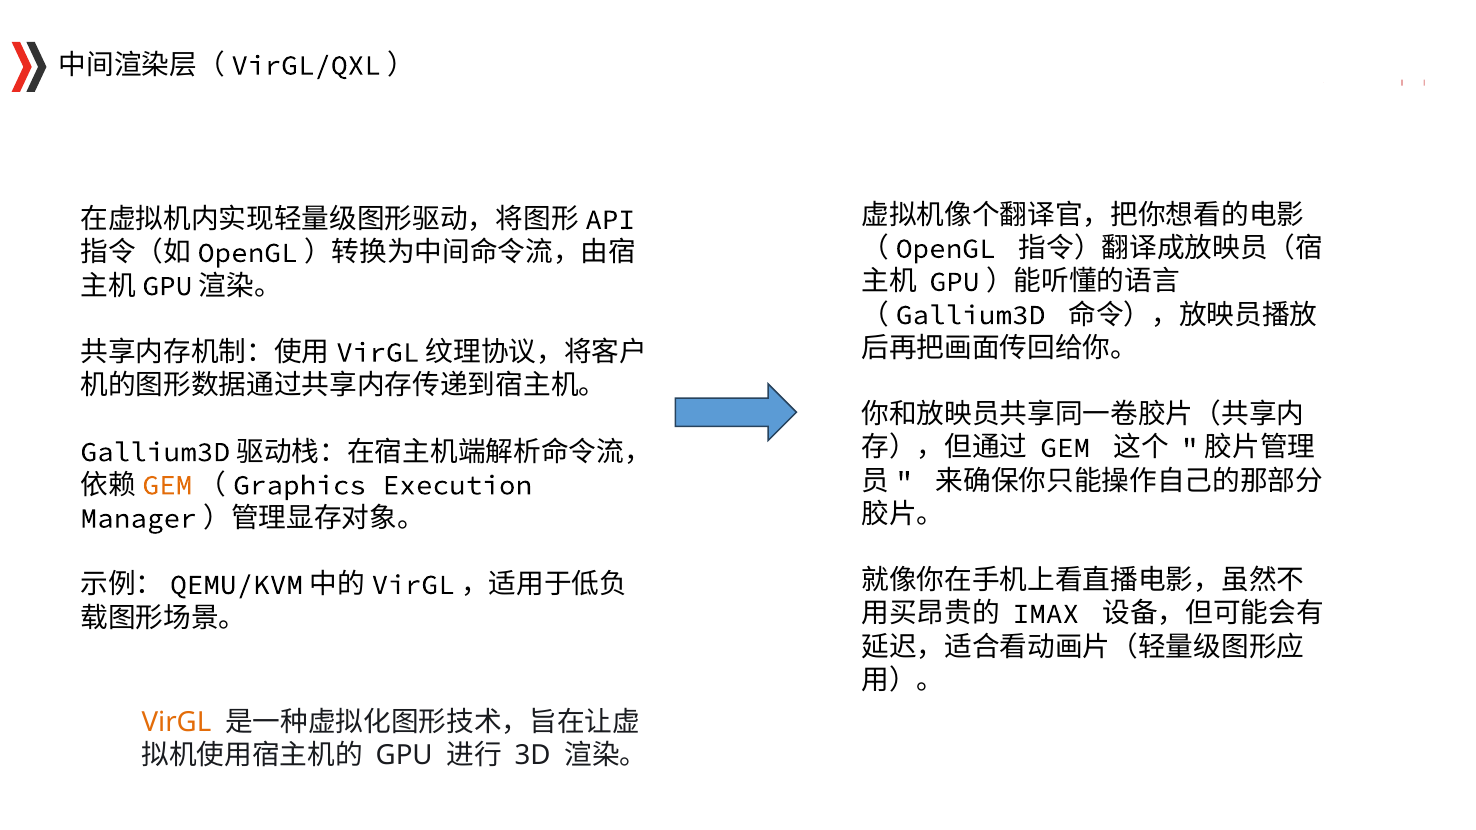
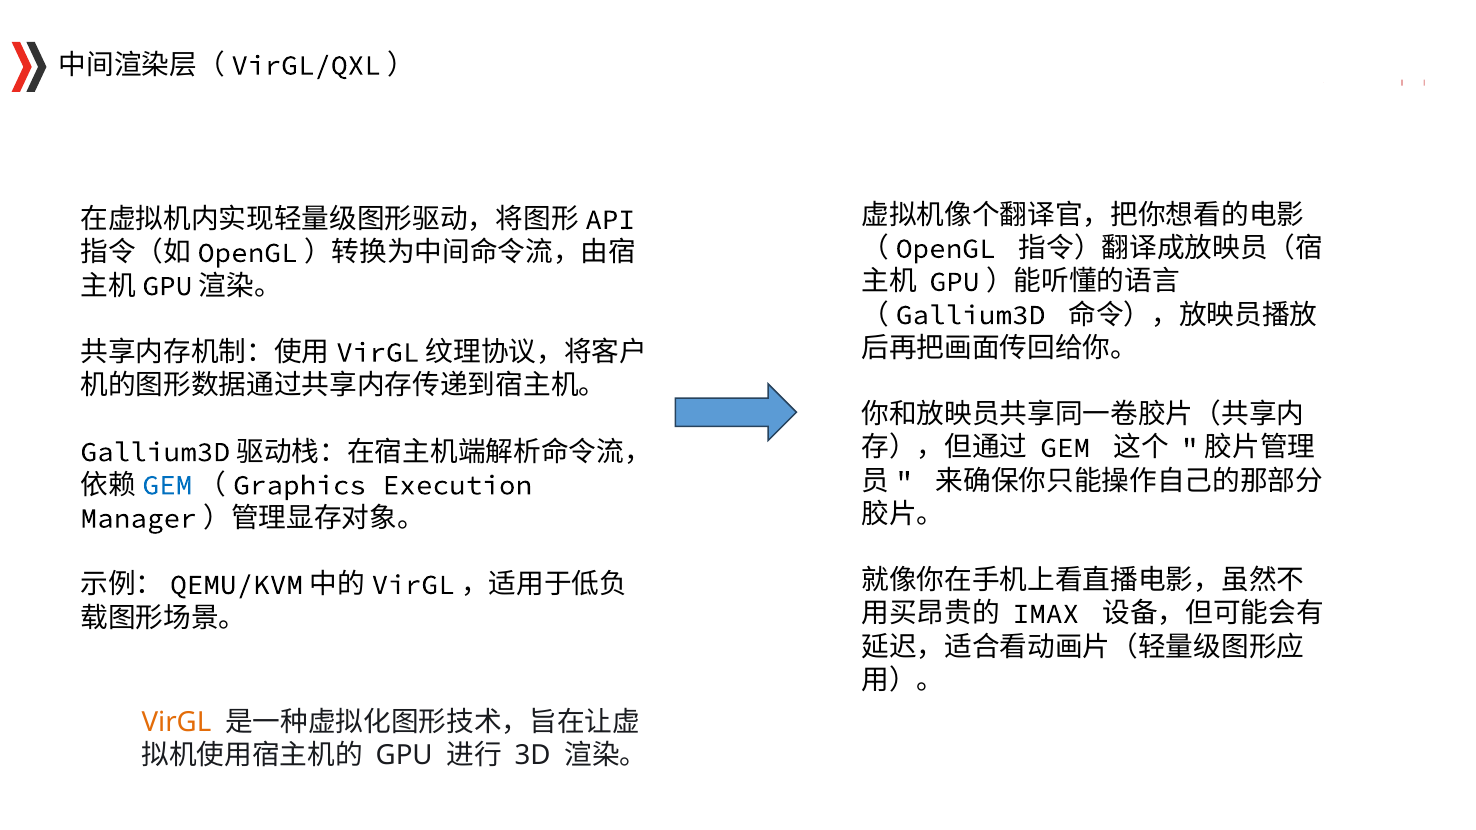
GEM colour: orange -> blue (167, 485)
